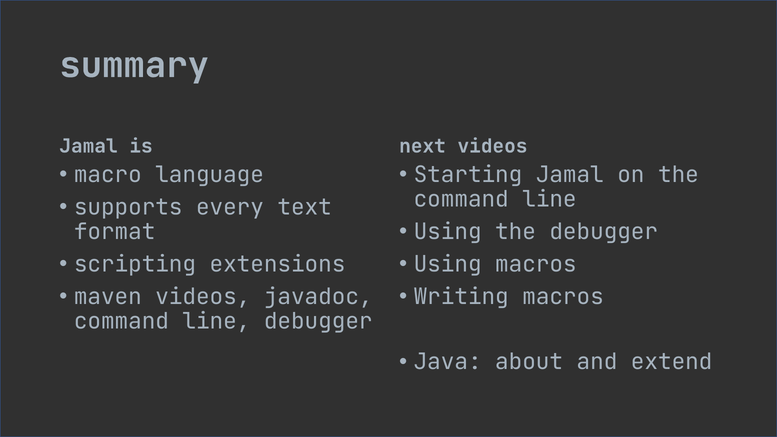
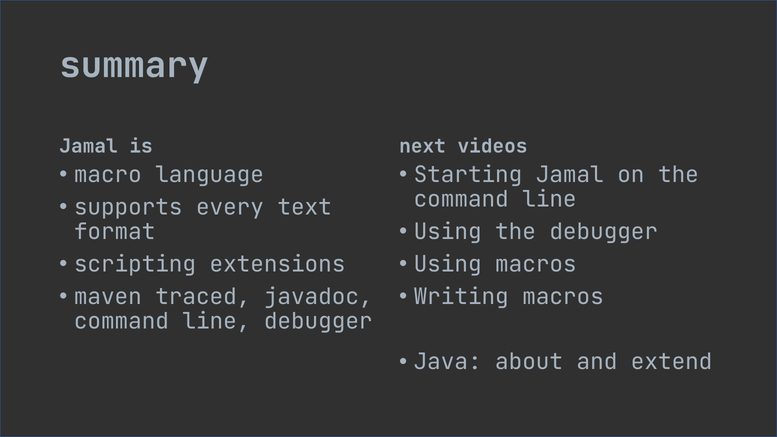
maven videos: videos -> traced (203, 297)
